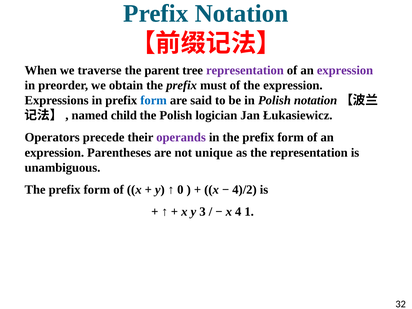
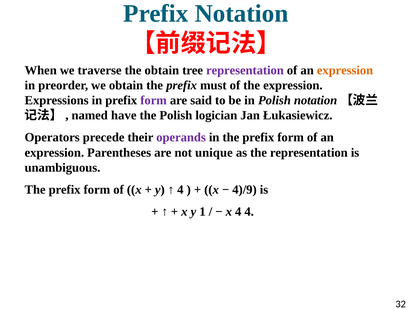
the parent: parent -> obtain (162, 70)
expression colour: purple -> orange (345, 70)
form colour: blue -> purple (154, 100)
child: child -> have (124, 116)
0: 0 -> 4 (180, 190)
4)/2: 4)/2 -> 4)/9 (244, 190)
3: 3 -> 1 (203, 212)
4 1: 1 -> 4 (249, 212)
